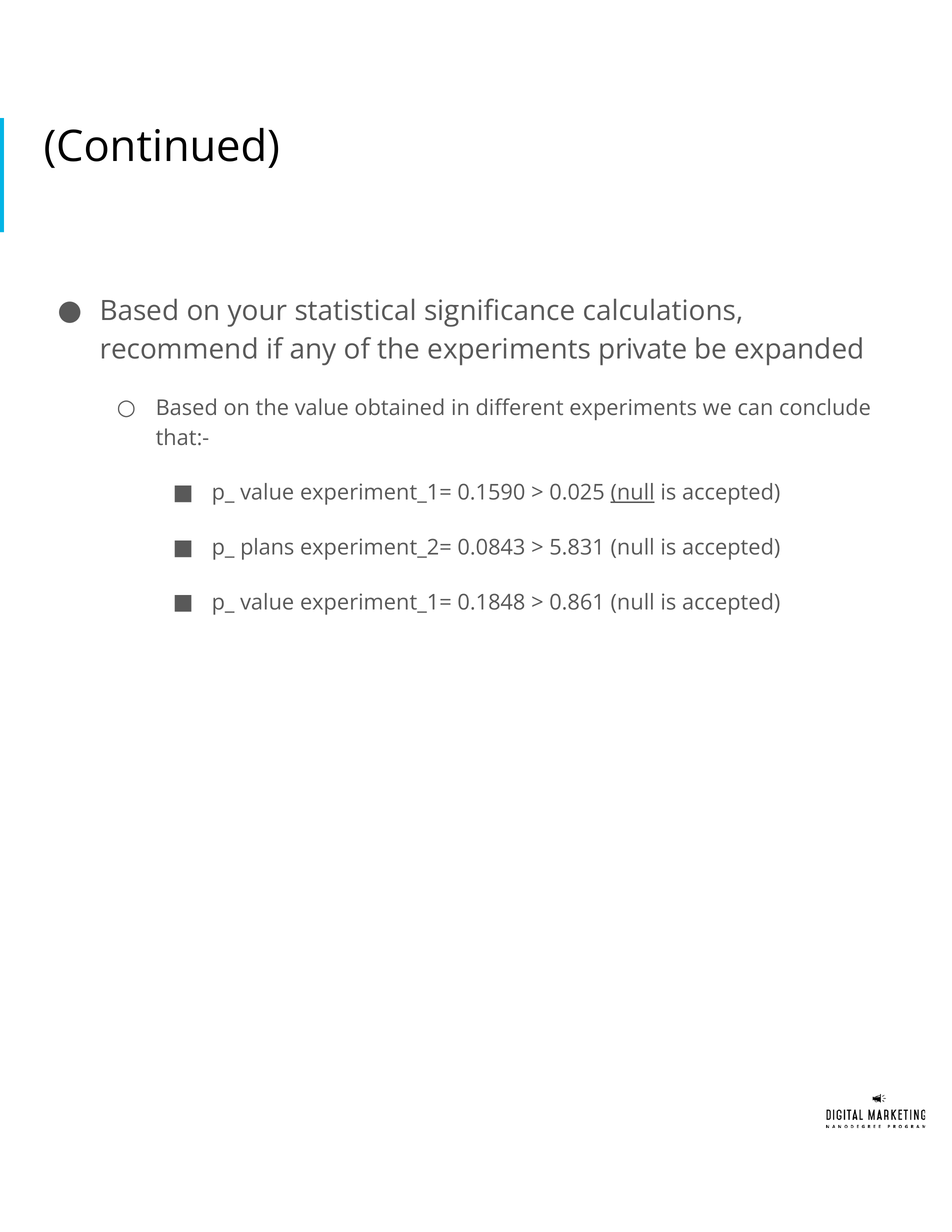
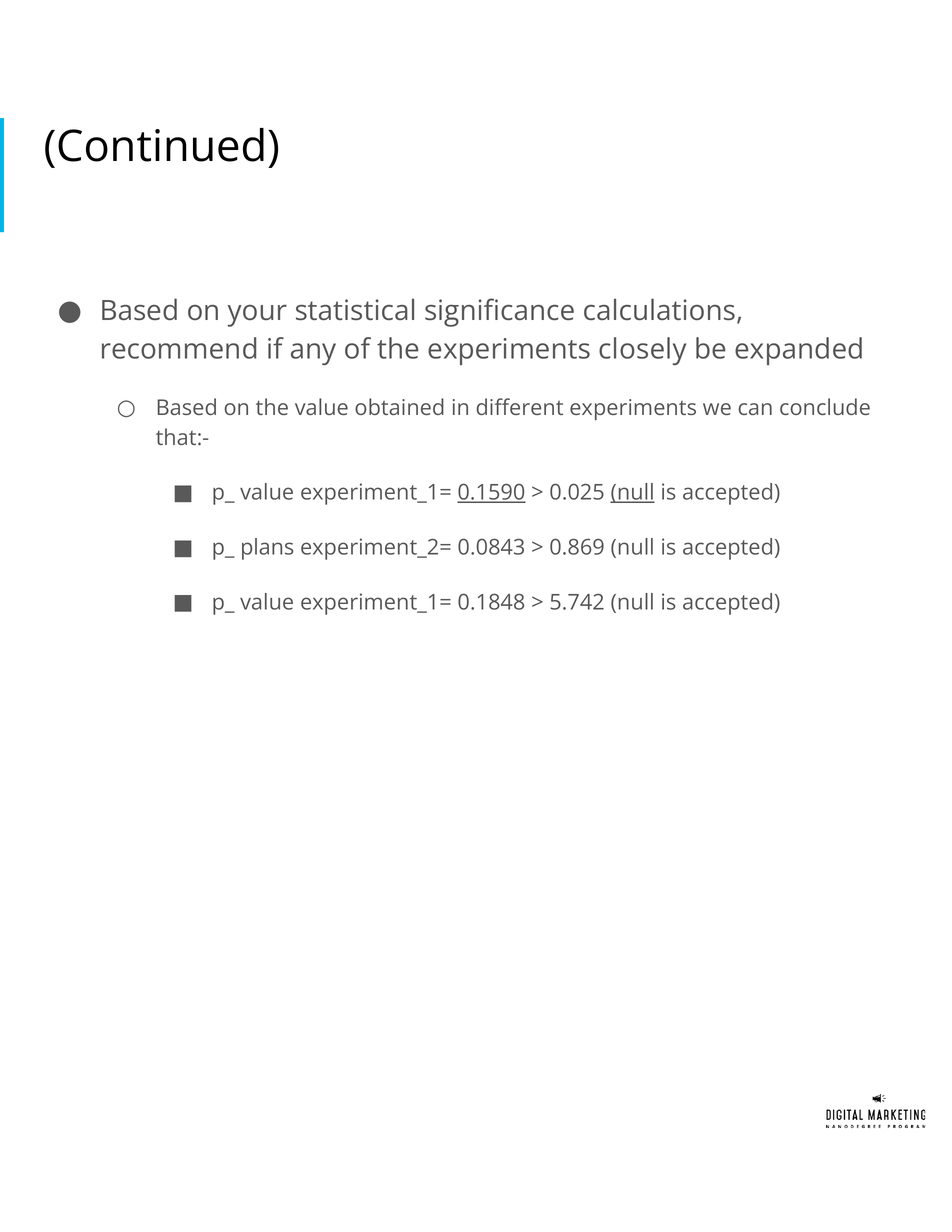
private: private -> closely (643, 350)
0.1590 underline: none -> present (491, 493)
5.831: 5.831 -> 0.869 (577, 548)
0.861: 0.861 -> 5.742 (577, 603)
